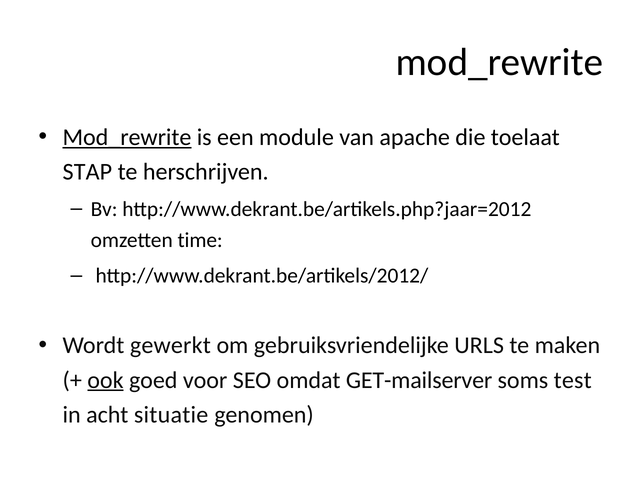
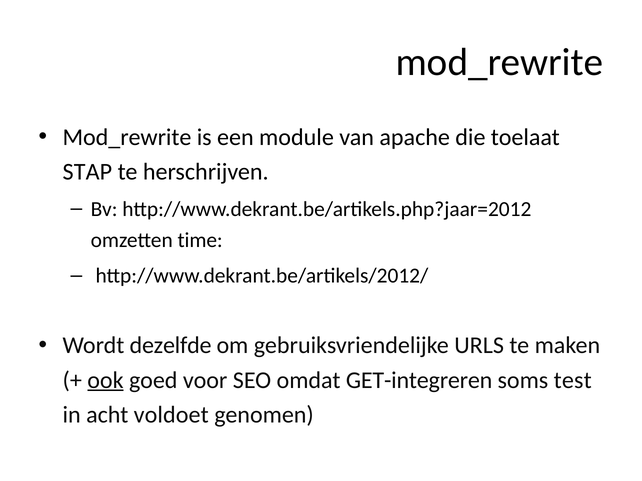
Mod_rewrite underline: present -> none (127, 137)
gewerkt: gewerkt -> dezelfde (171, 346)
GET-mailserver: GET-mailserver -> GET-integreren (419, 380)
situatie: situatie -> voldoet (171, 415)
